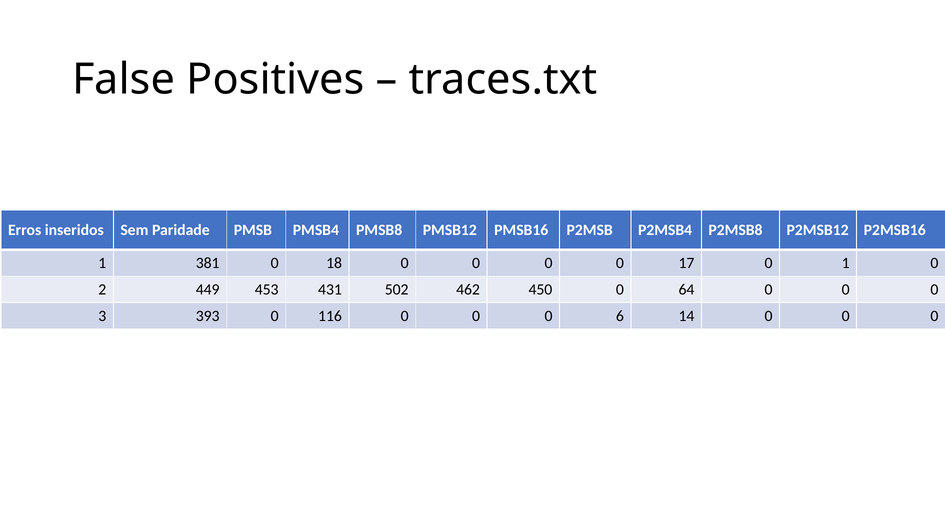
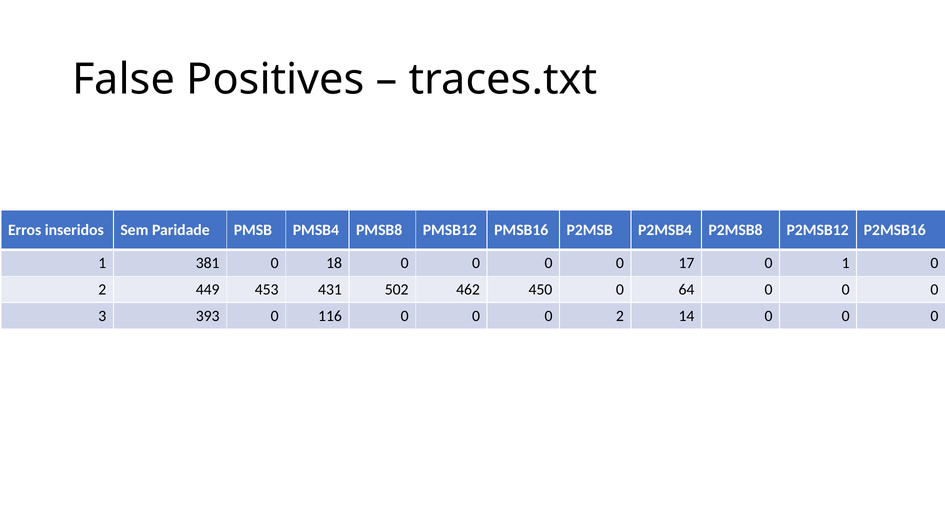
0 0 6: 6 -> 2 (620, 316)
